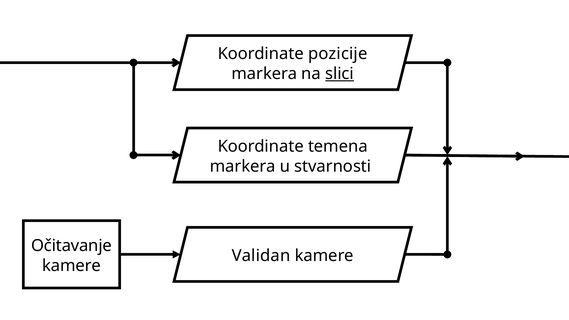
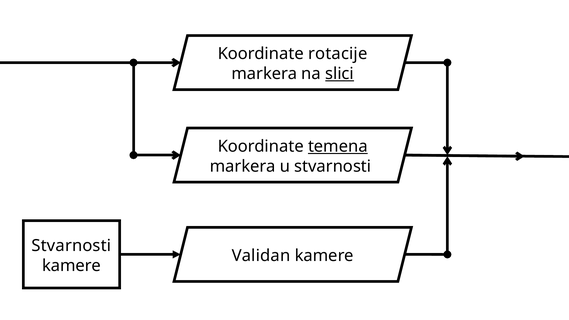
pozicije: pozicije -> rotacije (338, 54)
temena underline: none -> present (338, 146)
Očitavanje: Očitavanje -> Stvarnosti (71, 246)
